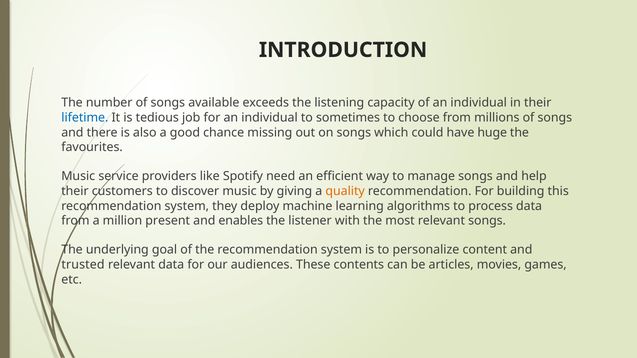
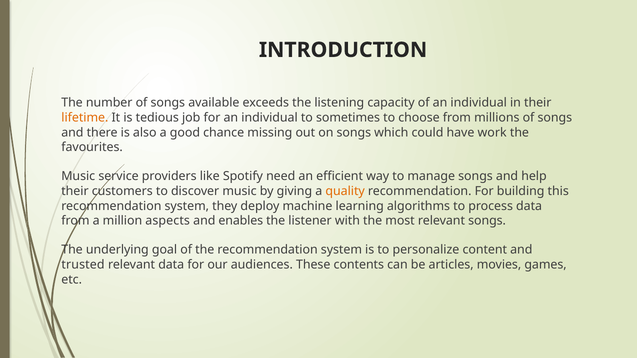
lifetime colour: blue -> orange (85, 118)
huge: huge -> work (492, 133)
present: present -> aspects (168, 221)
